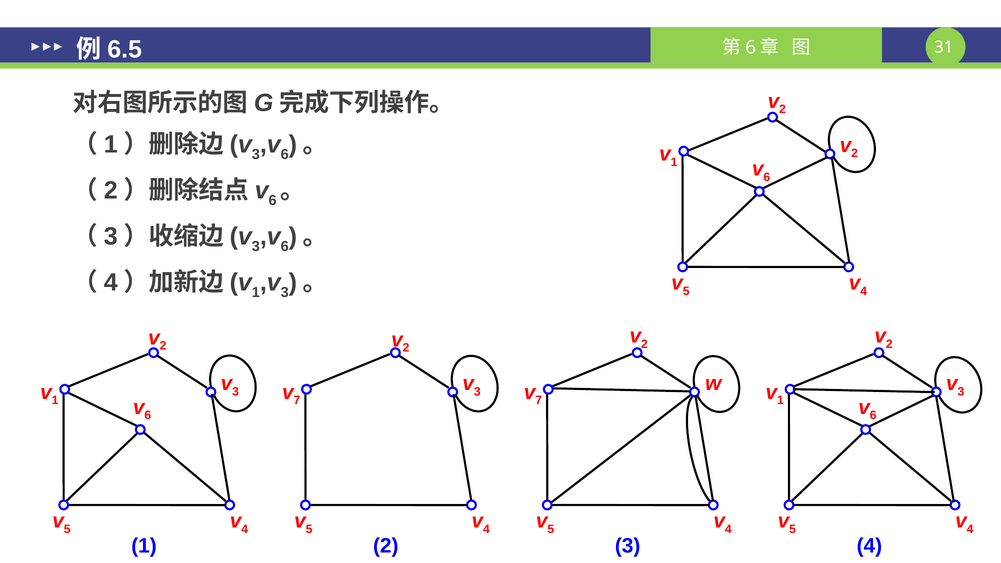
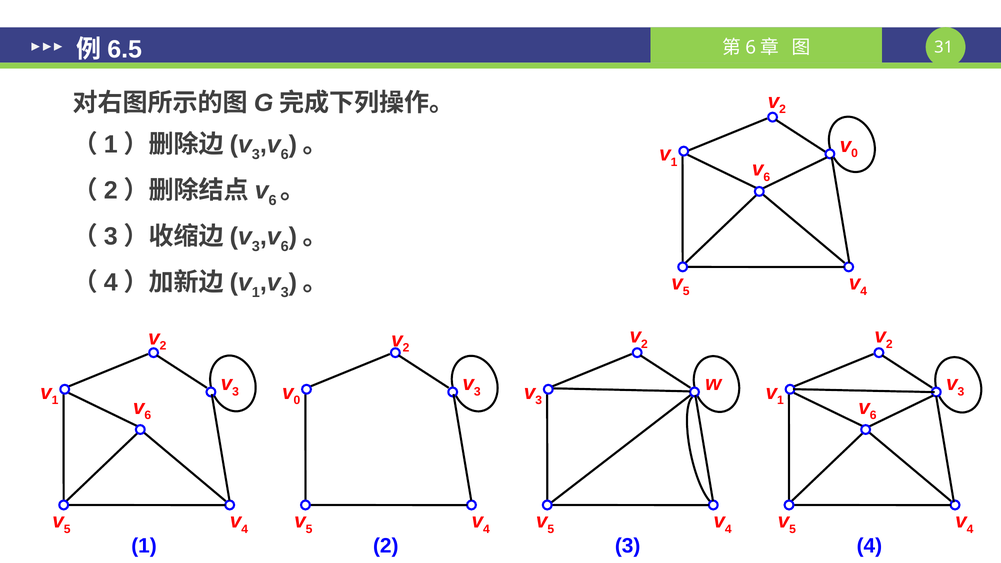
2: 2 -> 0 (855, 153)
7: 7 -> 0 (297, 400)
7: 7 -> 3 (539, 400)
